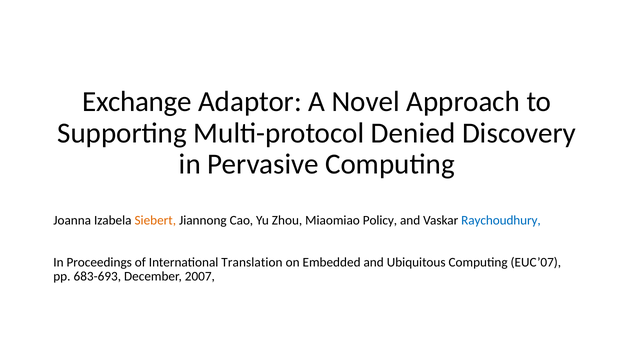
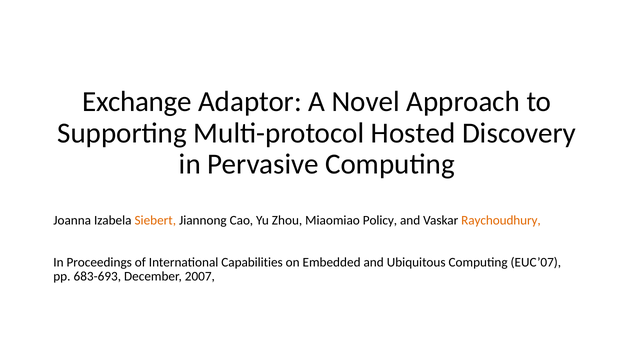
Denied: Denied -> Hosted (413, 133)
Raychoudhury colour: blue -> orange (501, 220)
Translation: Translation -> Capabilities (252, 262)
